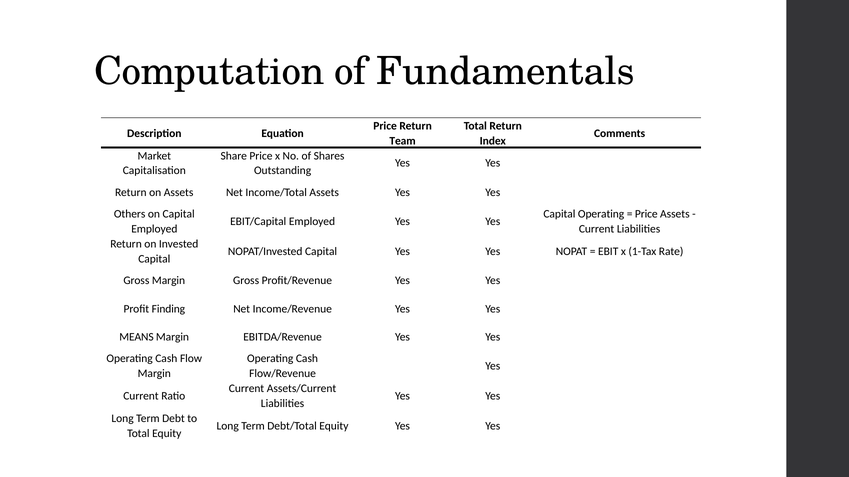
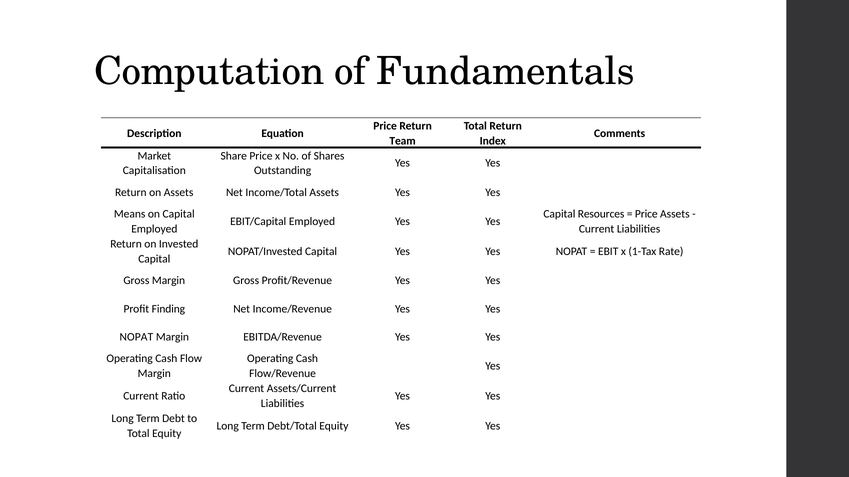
Others: Others -> Means (130, 214)
Capital Operating: Operating -> Resources (601, 214)
MEANS: MEANS -> NOPAT (136, 337)
